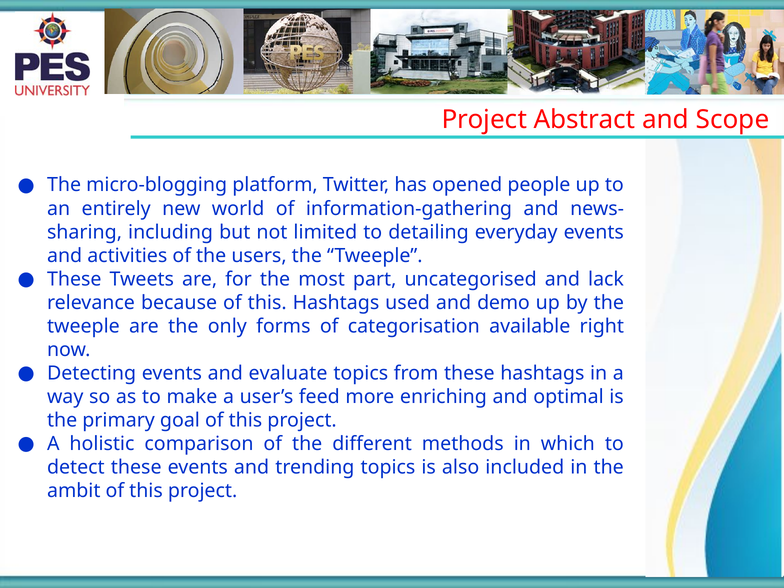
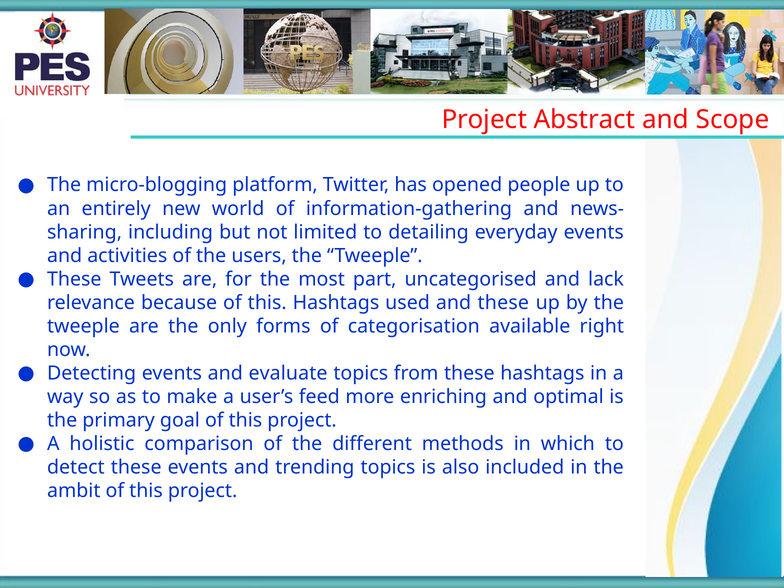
and demo: demo -> these (503, 303)
